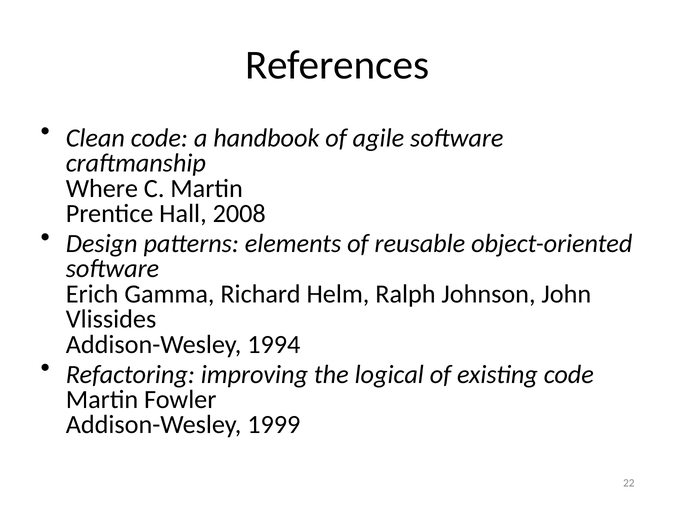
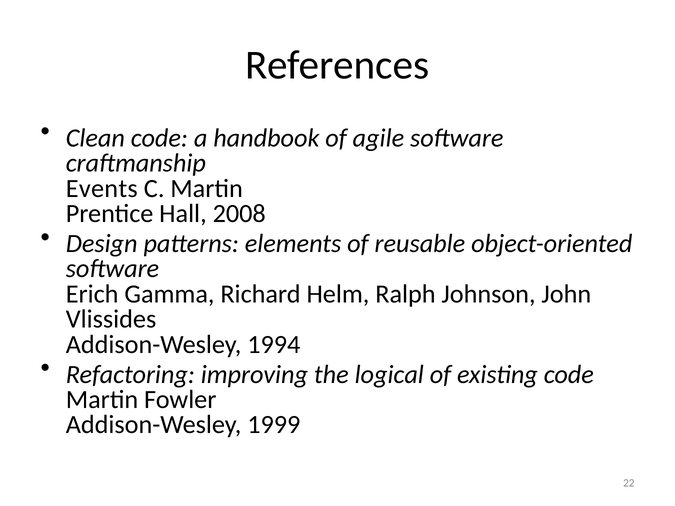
Where: Where -> Events (102, 188)
